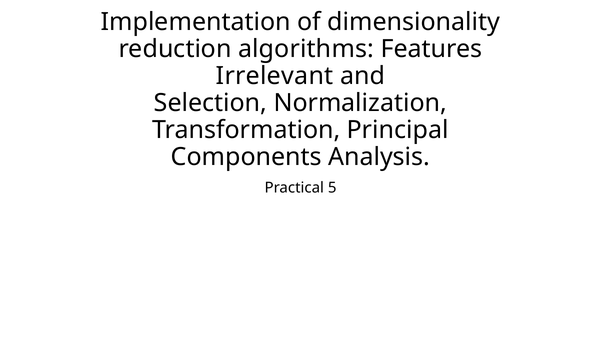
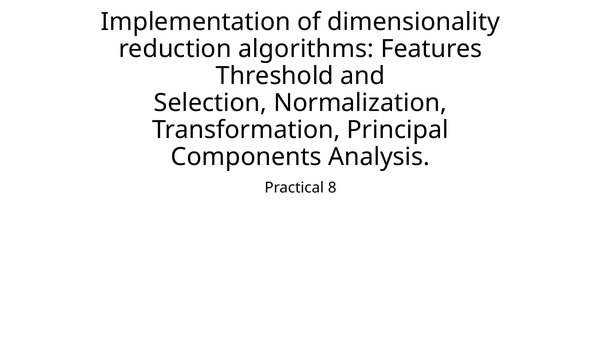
Irrelevant: Irrelevant -> Threshold (275, 76)
5: 5 -> 8 (332, 188)
